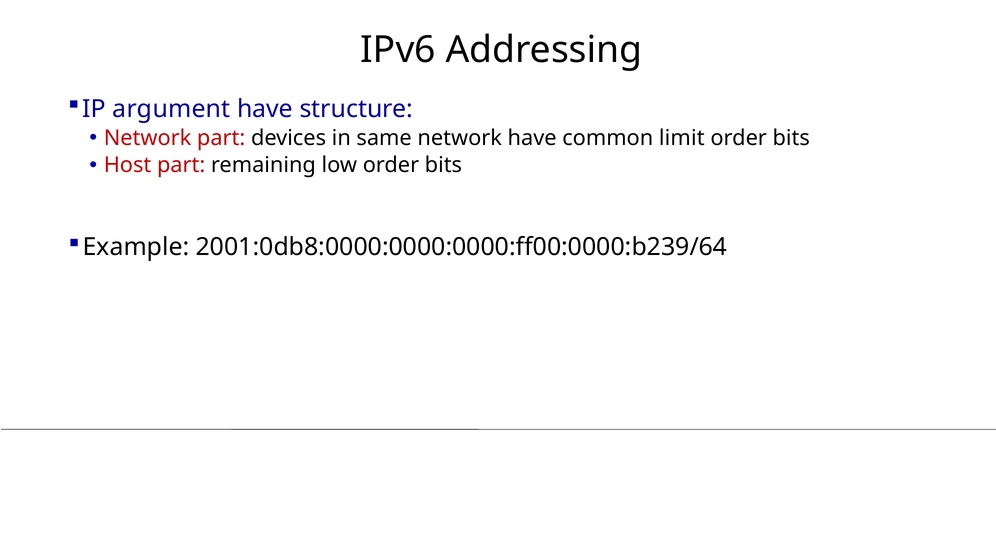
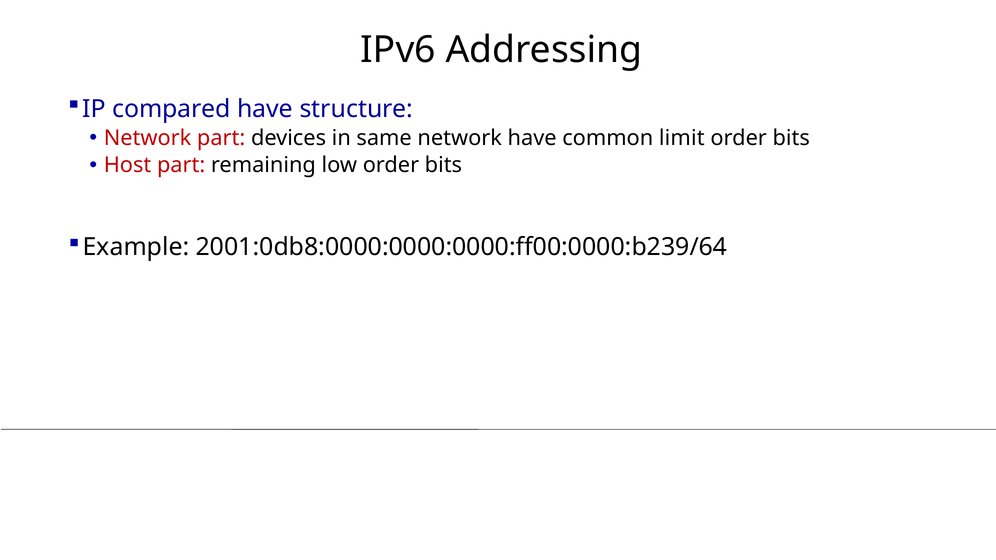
argument: argument -> compared (172, 109)
